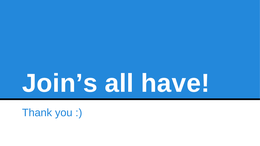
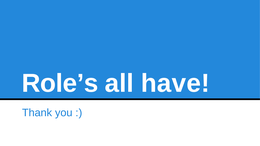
Join’s: Join’s -> Role’s (60, 84)
